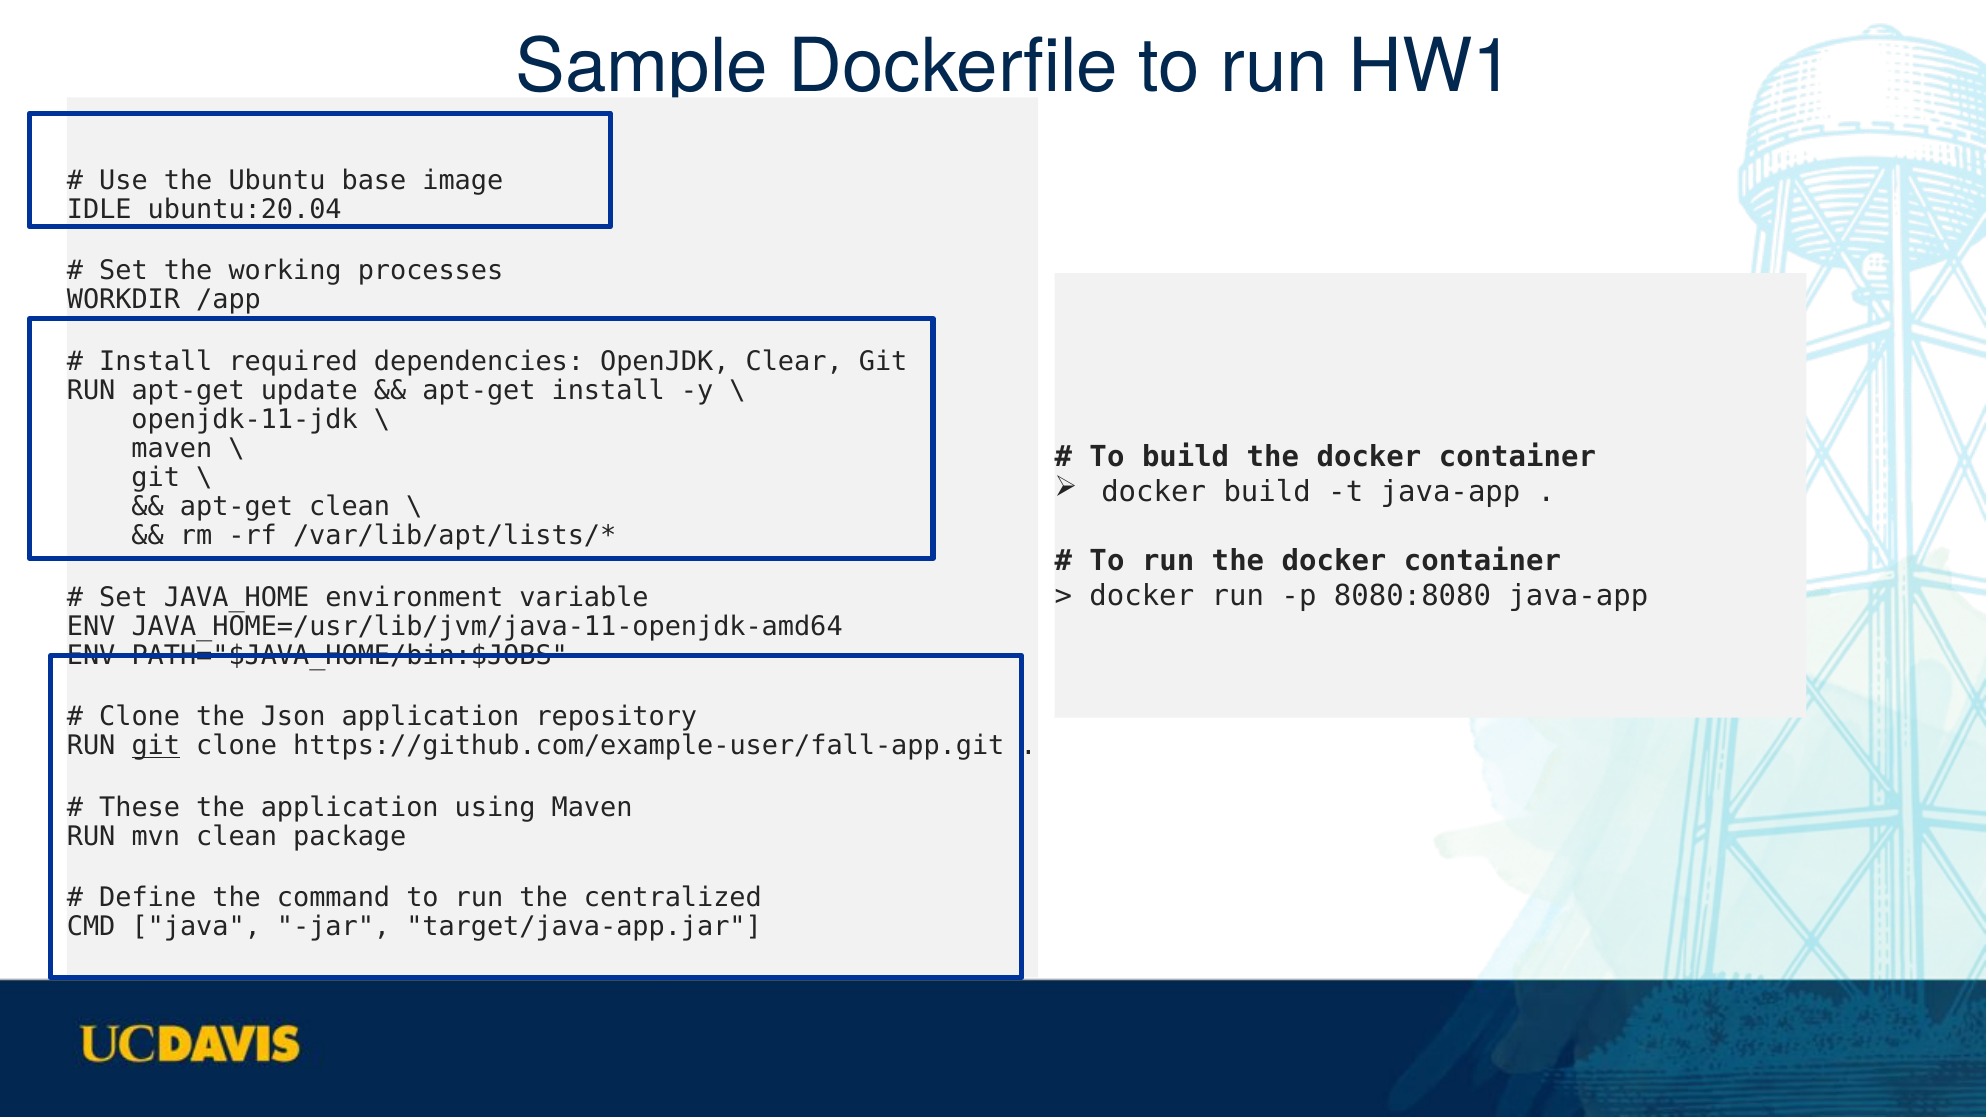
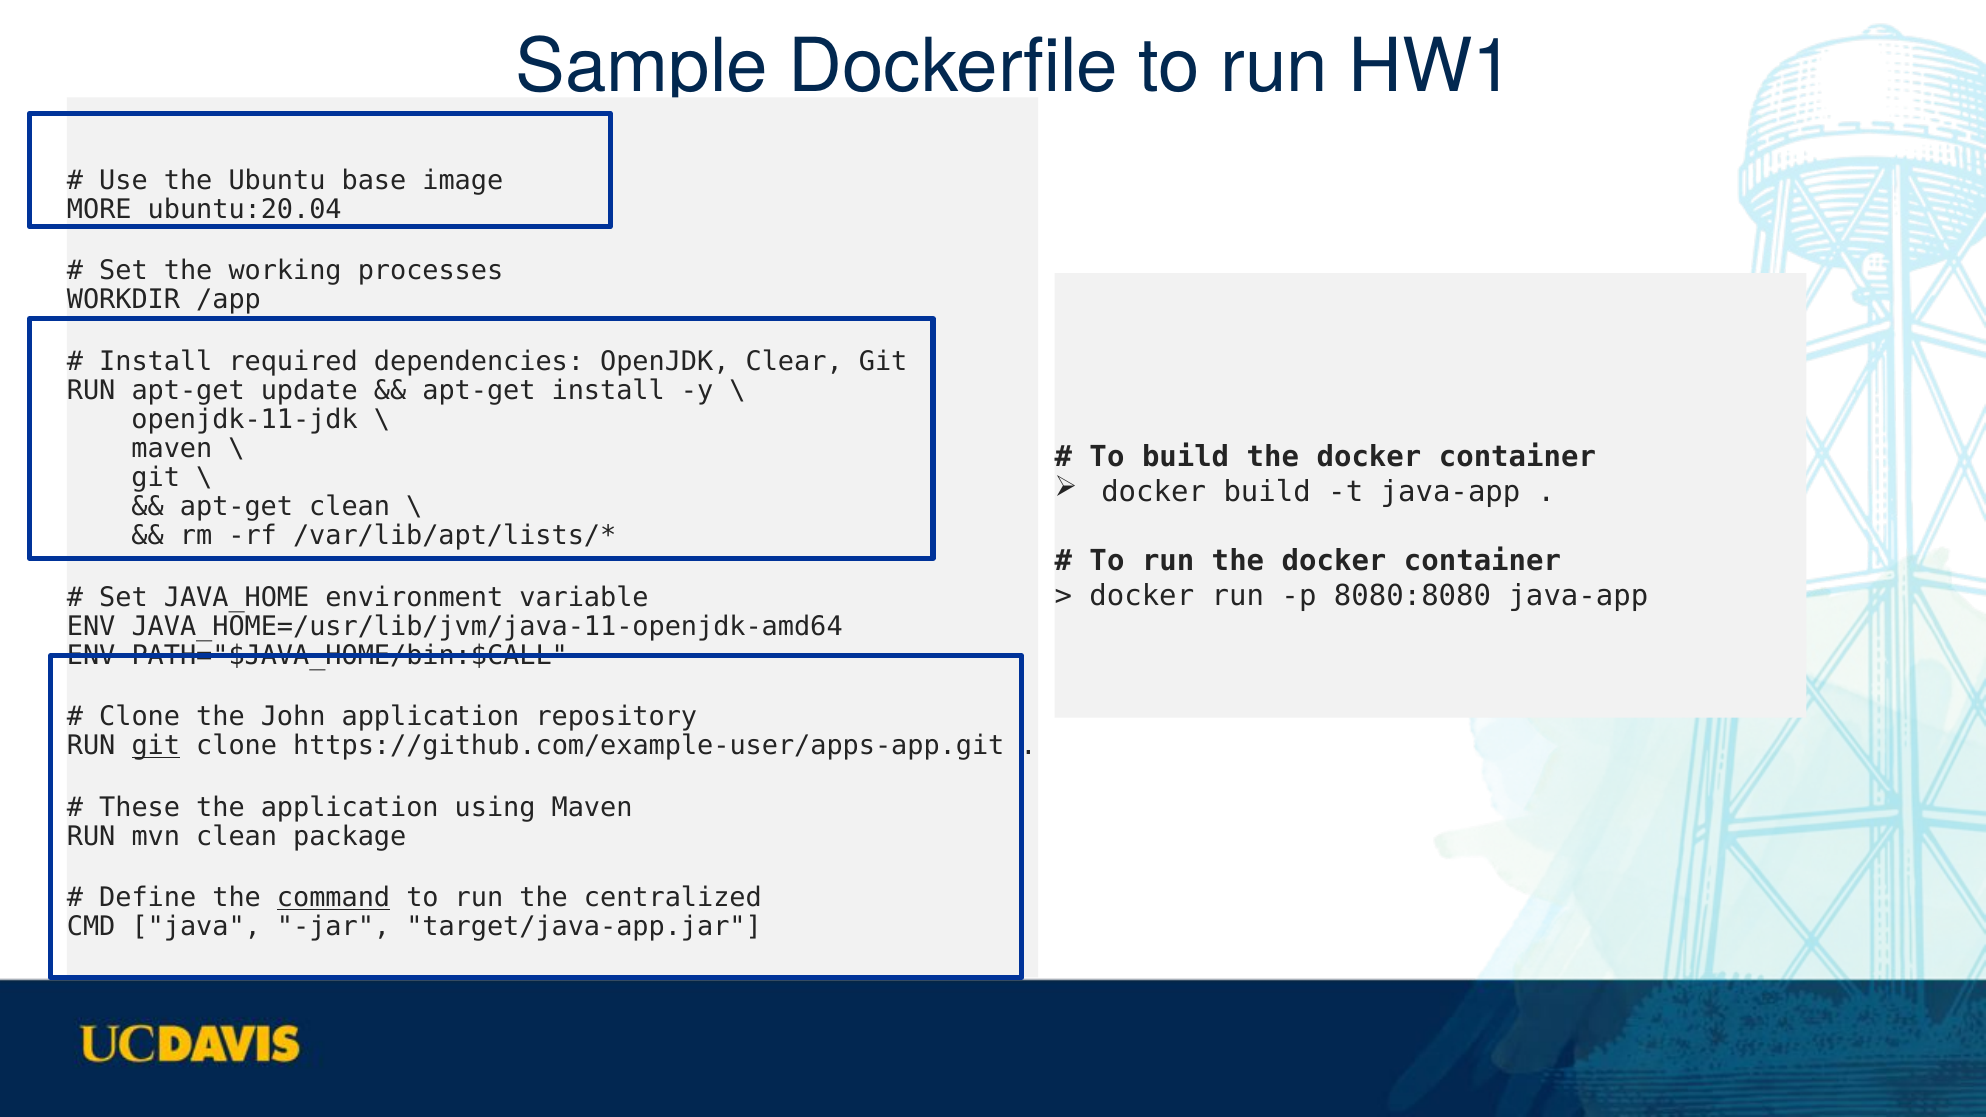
IDLE: IDLE -> MORE (99, 209)
PATH="$JAVA_HOME/bin:$JOBS: PATH="$JAVA_HOME/bin:$JOBS -> PATH="$JAVA_HOME/bin:$CALL (350, 655)
Json: Json -> John (293, 717)
https://github.com/example-user/fall-app.git: https://github.com/example-user/fall-app.git -> https://github.com/example-user/apps-app.git (649, 746)
command underline: none -> present (334, 898)
